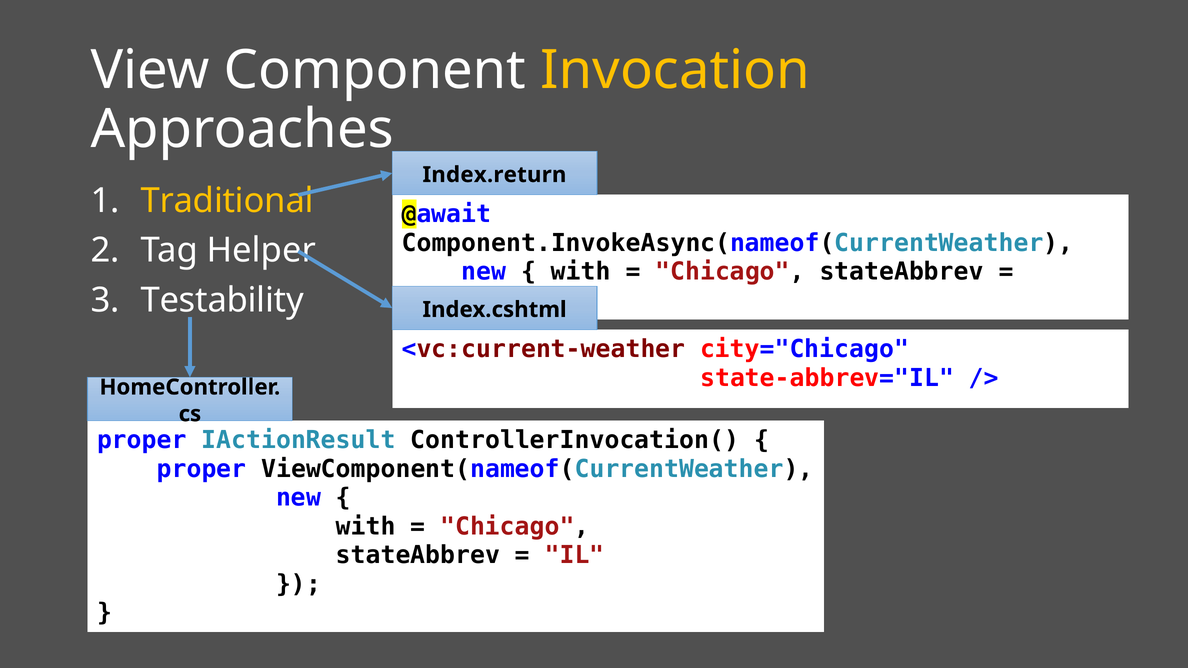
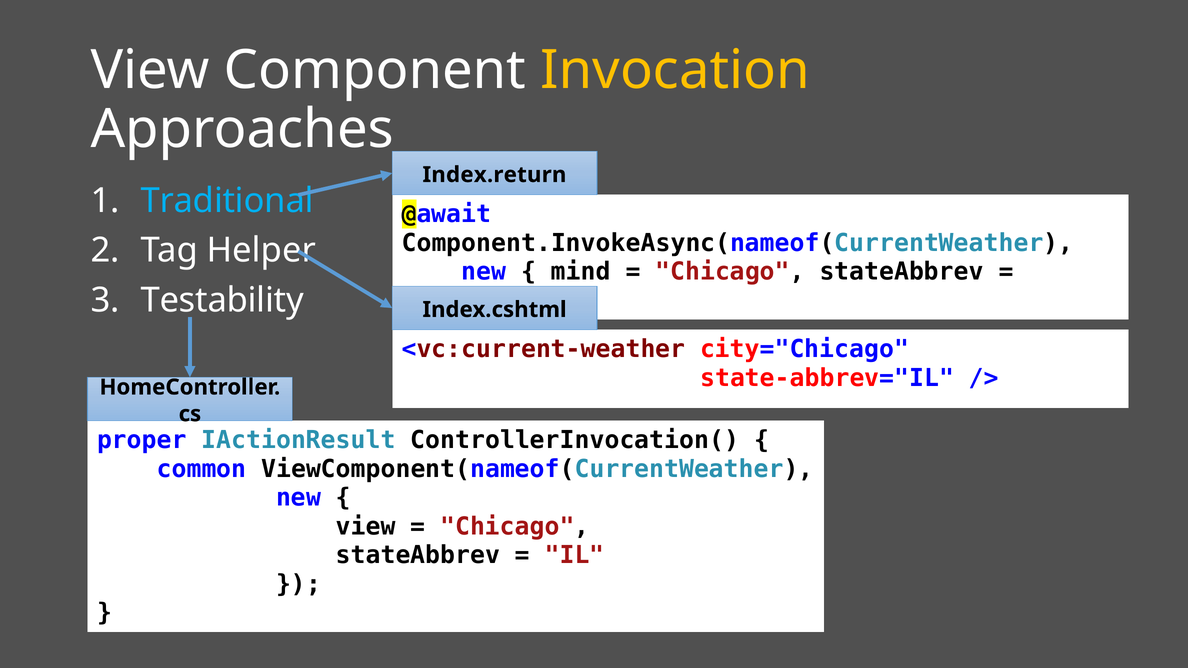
Traditional colour: yellow -> light blue (227, 201)
with: with -> mind (581, 272)
proper: proper -> common (202, 469)
with: with -> view (366, 527)
